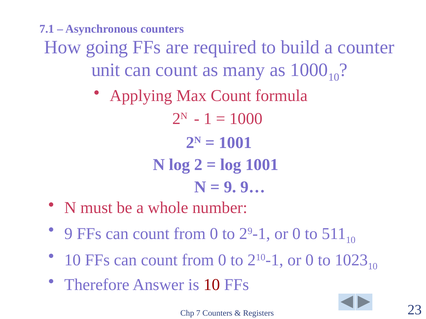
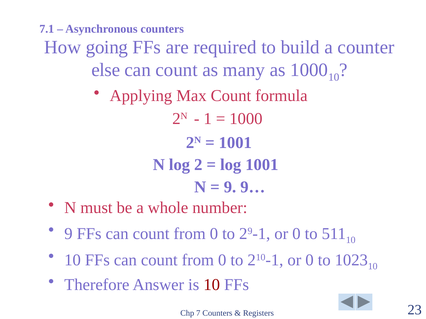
unit: unit -> else (106, 70)
